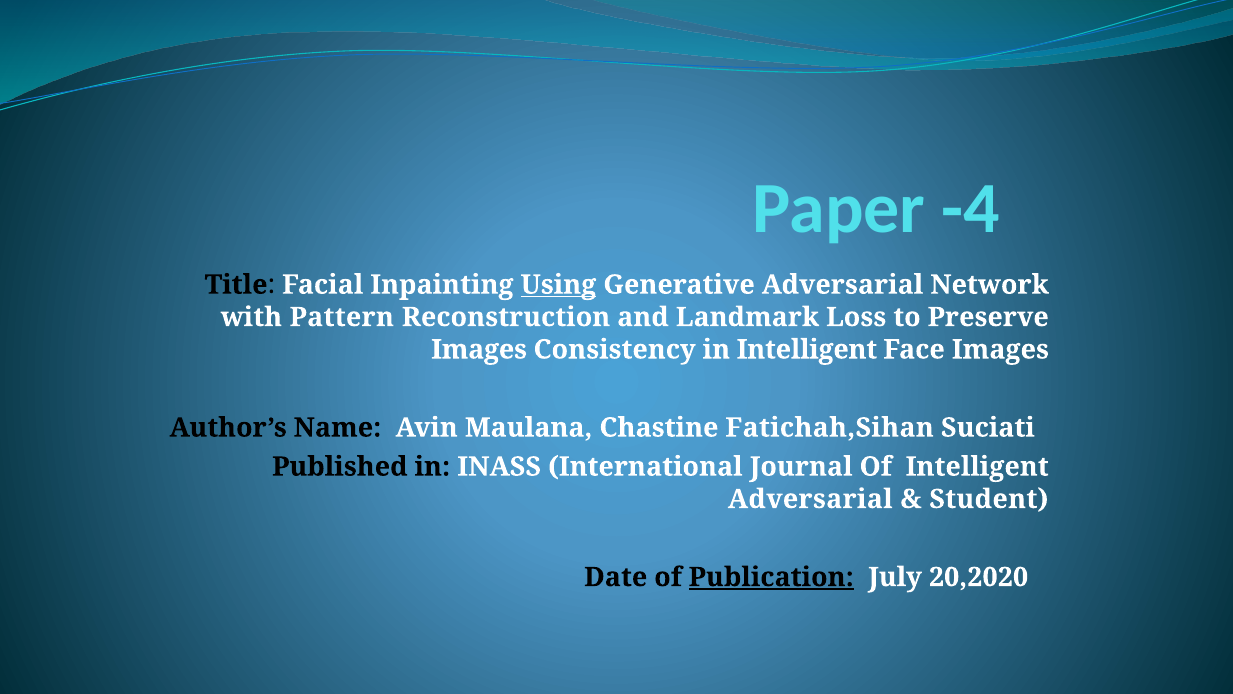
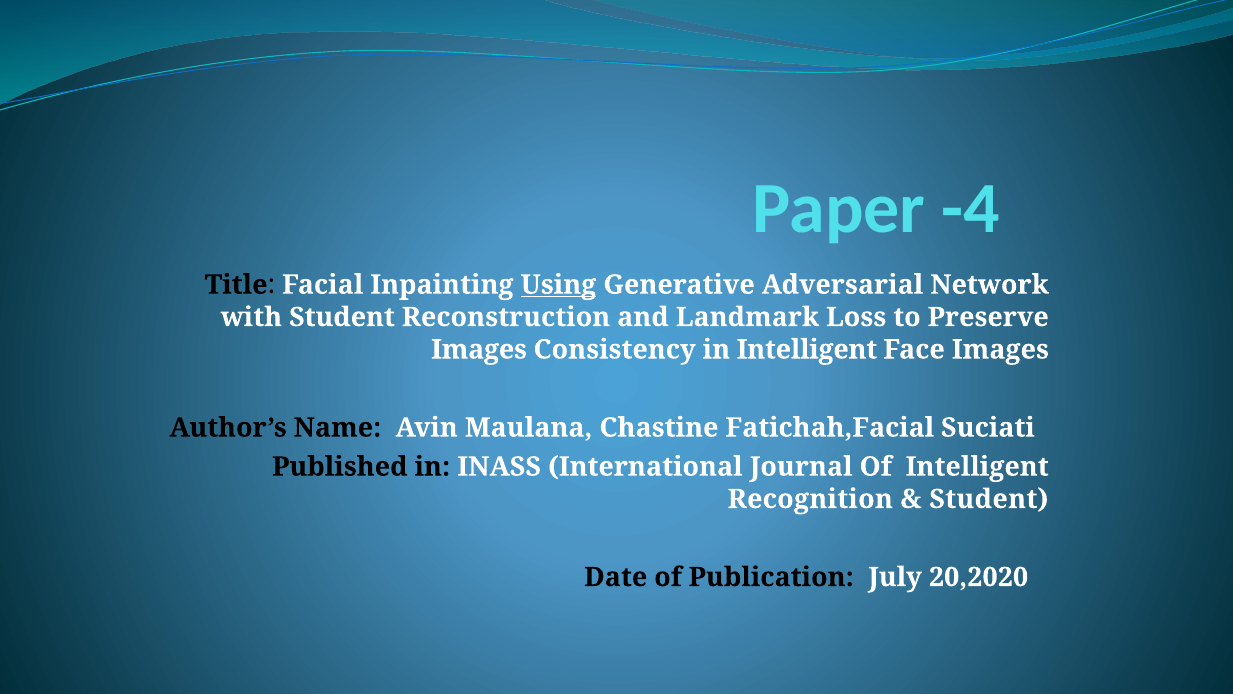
with Pattern: Pattern -> Student (342, 317)
Fatichah,Sihan: Fatichah,Sihan -> Fatichah,Facial (830, 427)
Adversarial: Adversarial -> Recognition (810, 499)
Publication underline: present -> none (771, 577)
